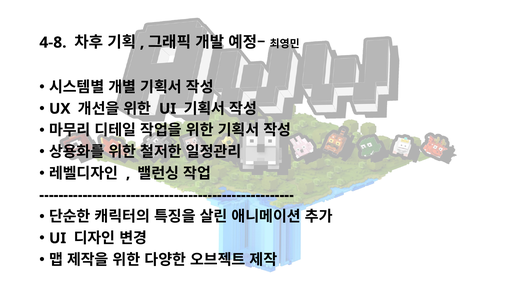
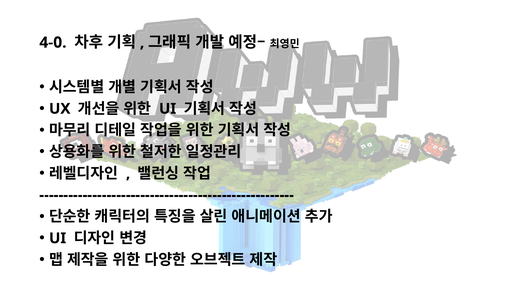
4-8: 4-8 -> 4-0 (53, 43)
